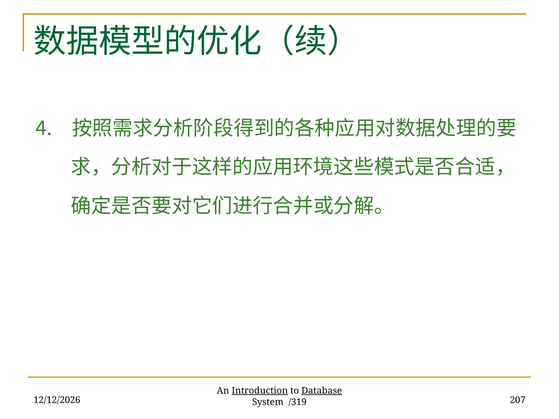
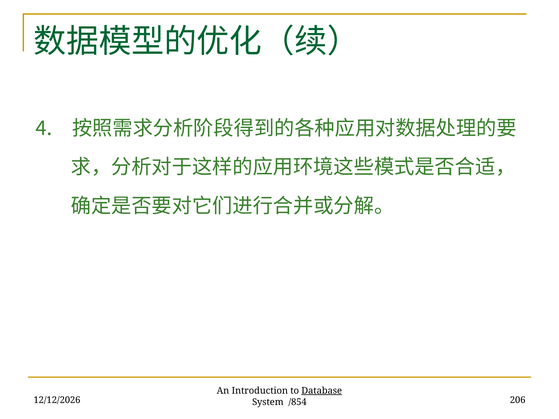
Introduction underline: present -> none (260, 391)
207: 207 -> 206 (518, 400)
/319: /319 -> /854 (298, 402)
